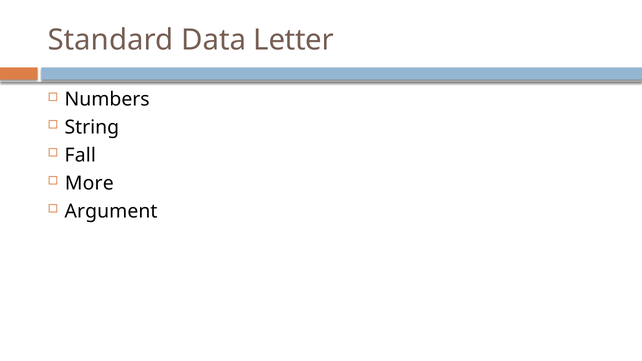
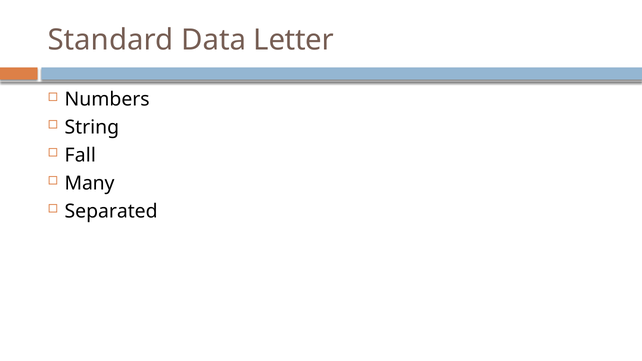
More: More -> Many (90, 184)
Argument: Argument -> Separated (111, 211)
